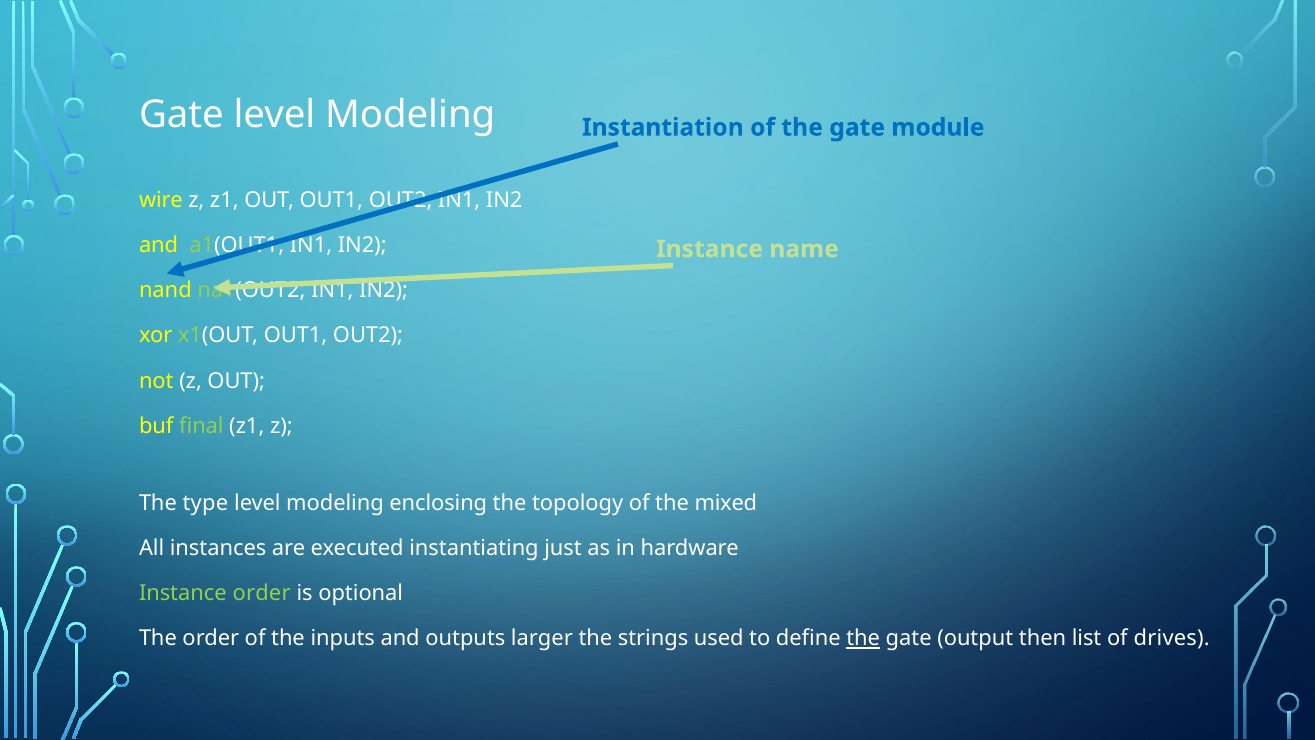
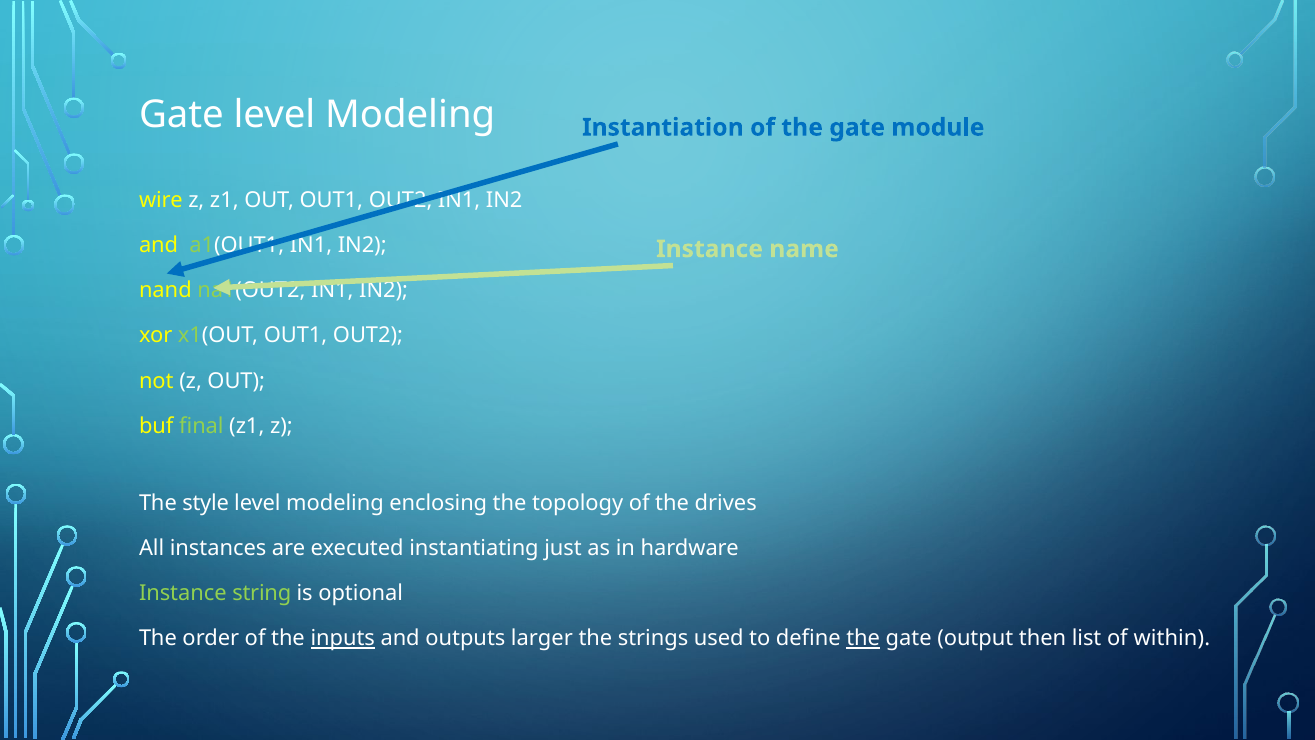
type: type -> style (206, 503)
mixed: mixed -> drives (726, 503)
Instance order: order -> string (262, 593)
inputs underline: none -> present (343, 638)
drives: drives -> within (1172, 638)
